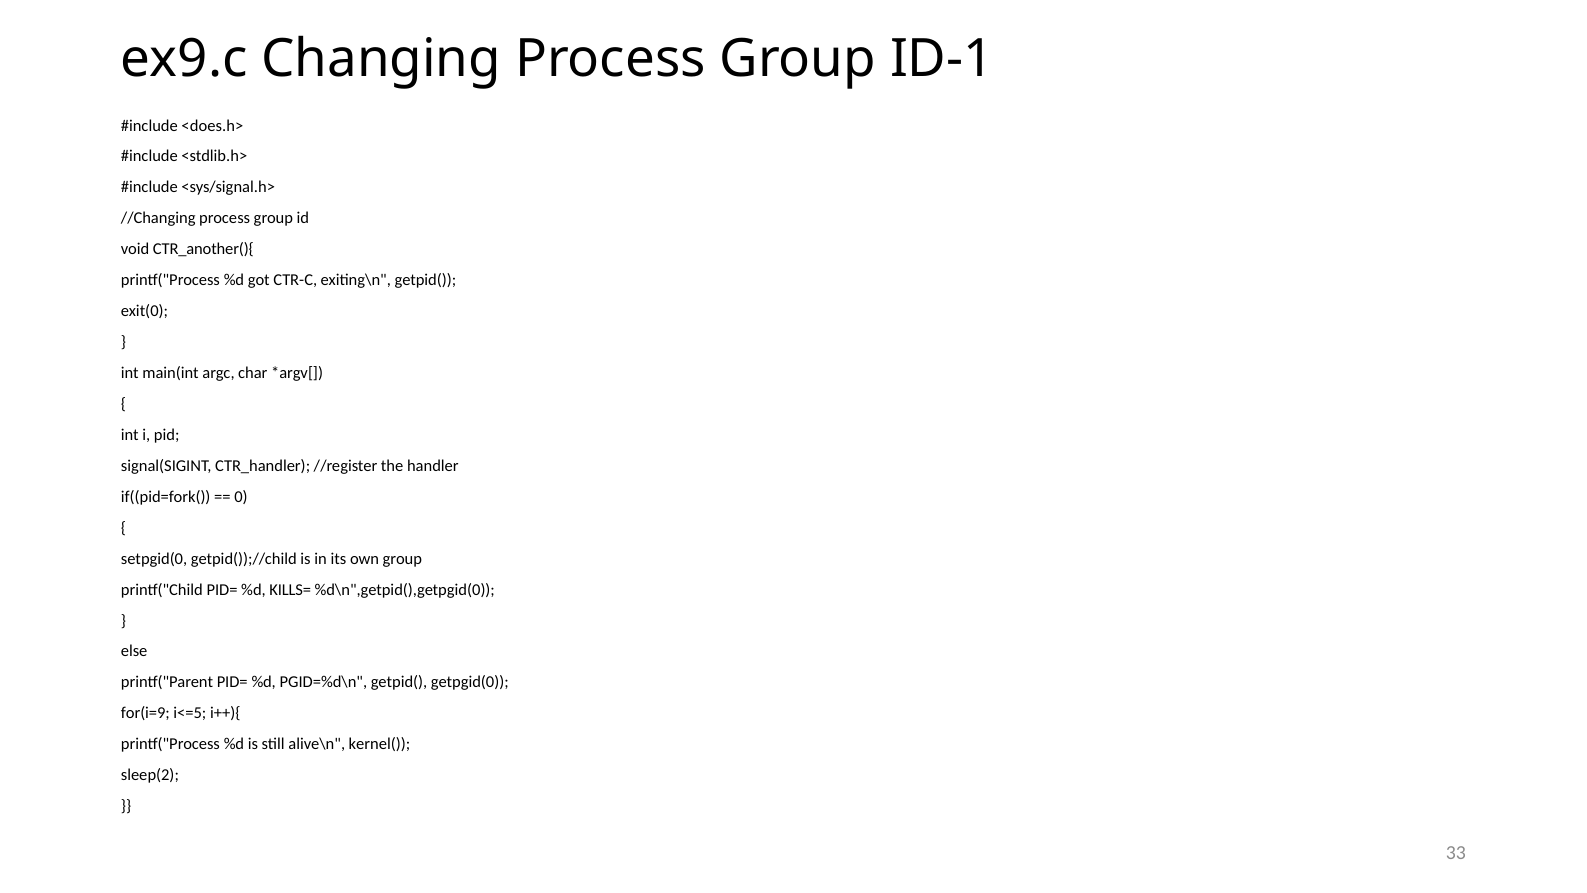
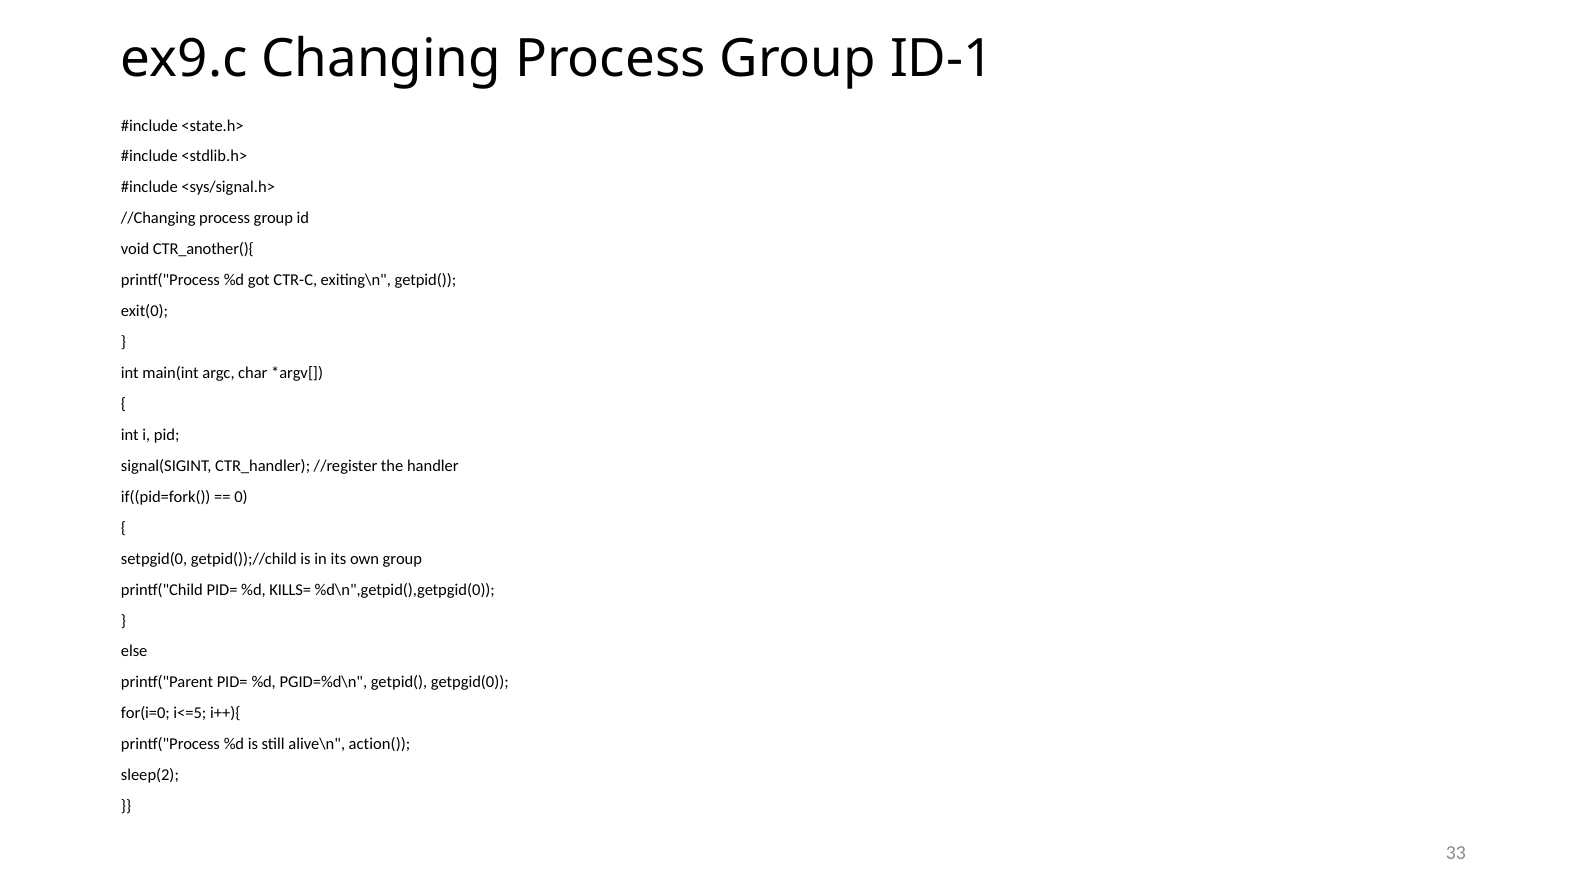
<does.h>: <does.h> -> <state.h> (213, 126)
for(i=9: for(i=9 -> for(i=0 (145, 713)
kernel(: kernel( -> action( (380, 744)
